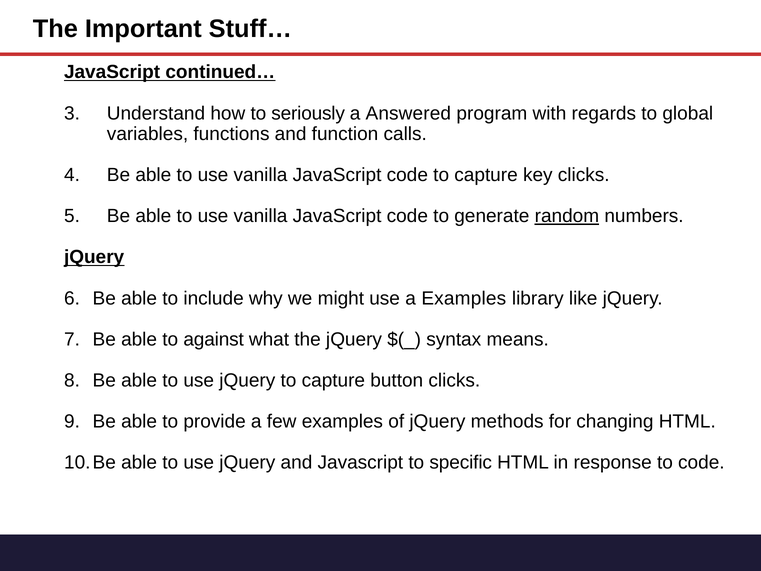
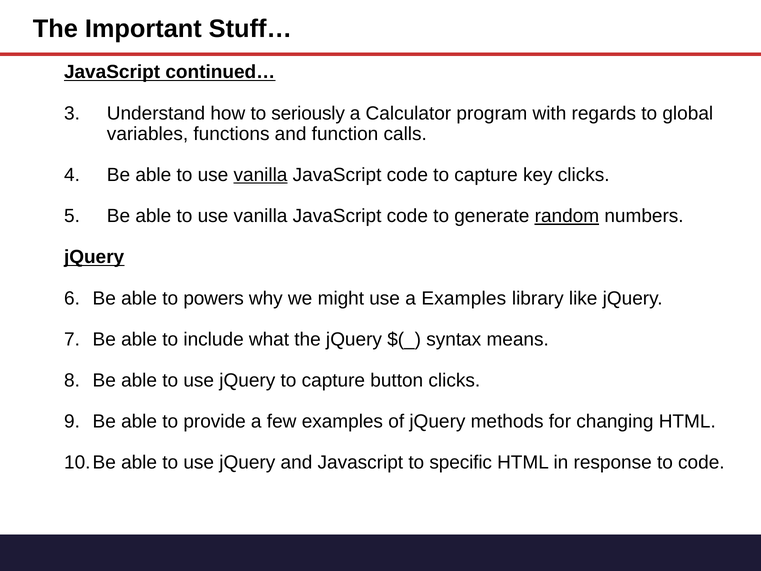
Answered: Answered -> Calculator (408, 113)
vanilla underline: none -> present (260, 175)
include: include -> powers (214, 298)
against: against -> include (214, 339)
